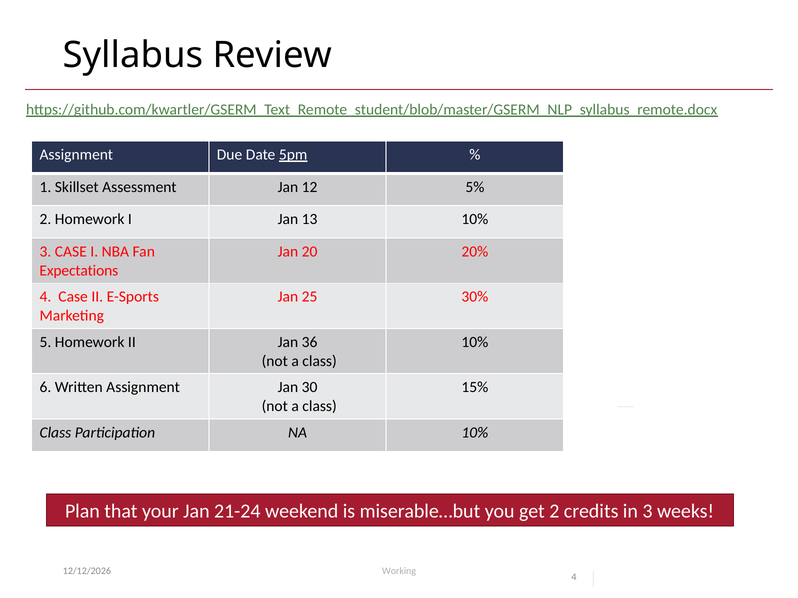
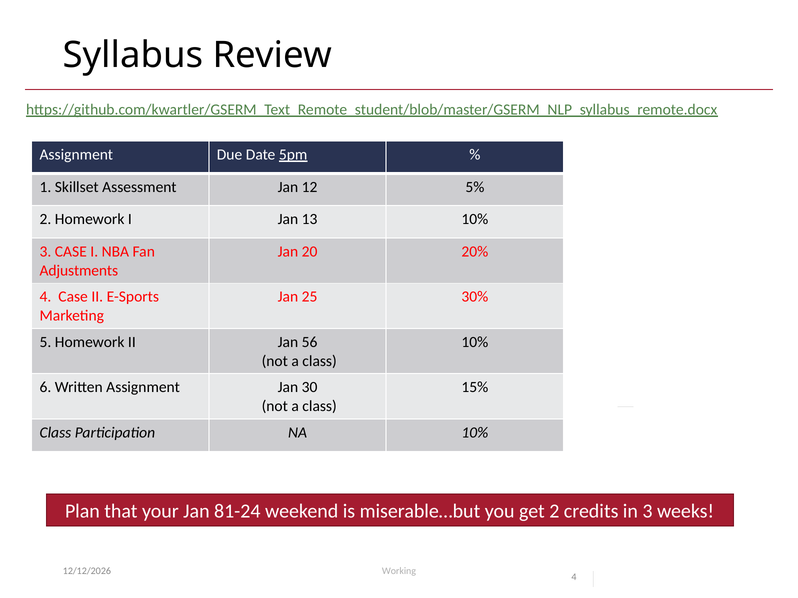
Expectations: Expectations -> Adjustments (79, 271)
36: 36 -> 56 (310, 342)
21-24: 21-24 -> 81-24 (237, 512)
